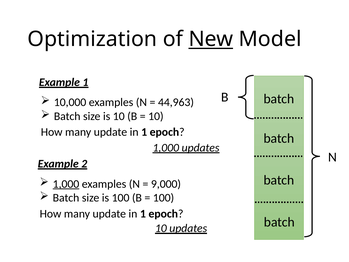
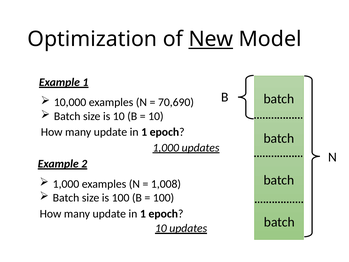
44,963: 44,963 -> 70,690 (176, 102)
1,000 underline: present -> none (66, 184)
9,000: 9,000 -> 1,008 (166, 184)
